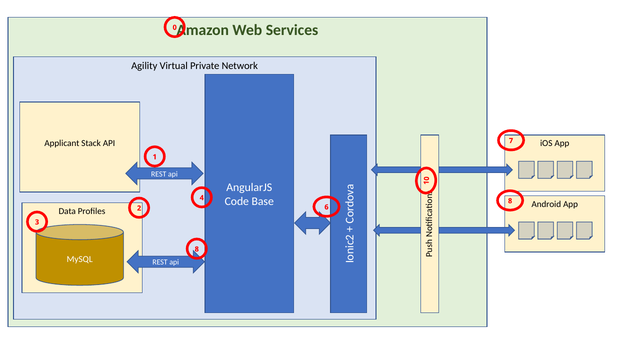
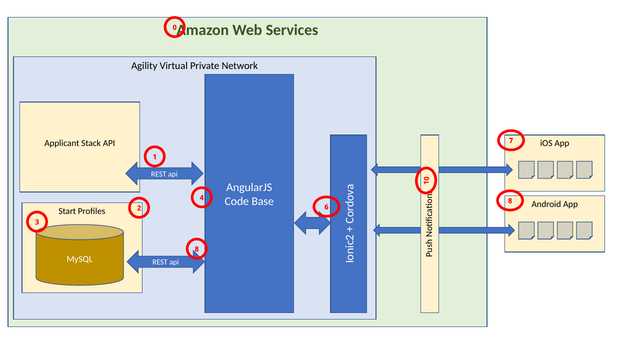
Data: Data -> Start (67, 211)
